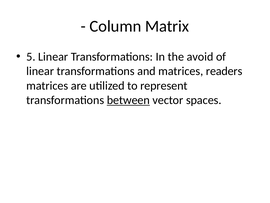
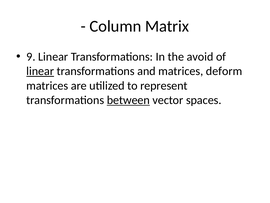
5: 5 -> 9 (31, 57)
linear underline: none -> present (40, 71)
readers: readers -> deform (224, 71)
